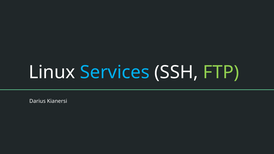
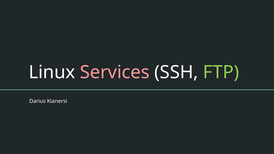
Services colour: light blue -> pink (115, 72)
